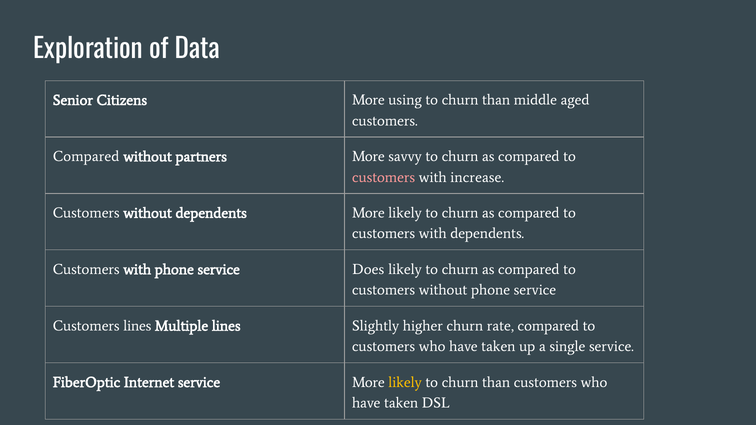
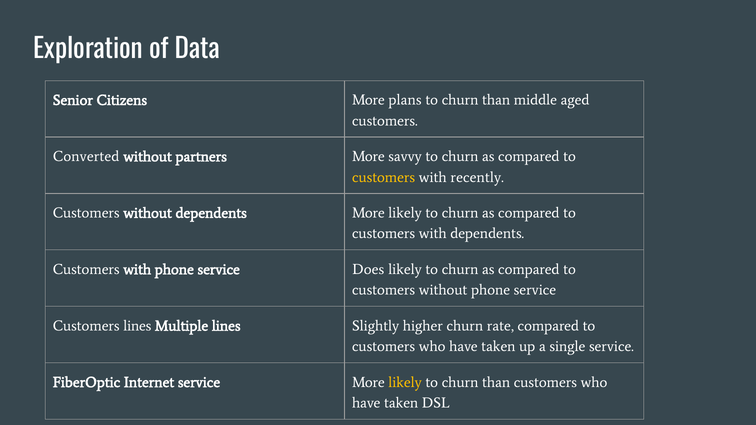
using: using -> plans (405, 100)
Compared: Compared -> Converted (86, 157)
customers colour: pink -> yellow (384, 177)
increase: increase -> recently (477, 177)
